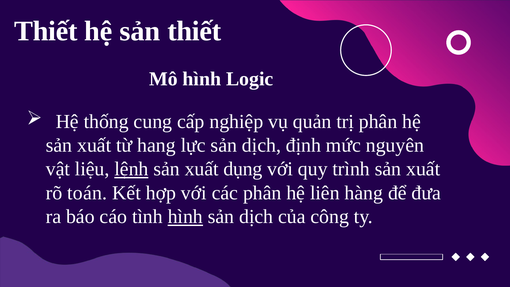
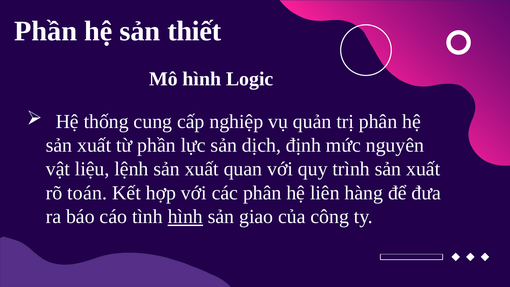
Thiết: Thiết -> Phần (46, 31)
từ hang: hang -> phần (157, 145)
lệnh underline: present -> none (131, 169)
dụng: dụng -> quan (243, 169)
dịch: dịch -> giao (256, 217)
